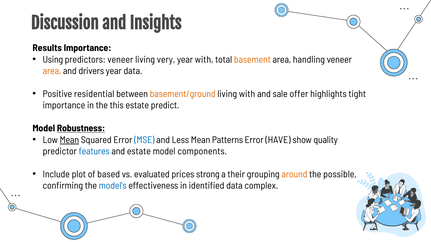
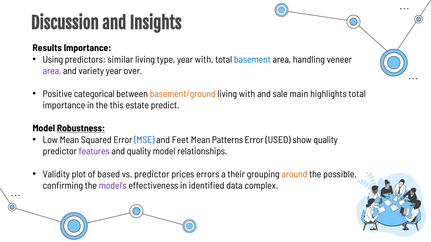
predictors veneer: veneer -> similar (120, 60)
very: very -> type (166, 60)
basement colour: orange -> blue (252, 60)
area colour: orange -> purple (52, 71)
drivers: drivers -> variety (91, 71)
year data: data -> over (133, 71)
residential: residential -> categorical (94, 94)
offer: offer -> main (299, 94)
highlights tight: tight -> total (357, 94)
Mean underline: present -> none (69, 140)
Less: Less -> Feet (180, 140)
HAVE: HAVE -> USED (278, 140)
features colour: blue -> purple (94, 152)
and estate: estate -> quality (139, 152)
components: components -> relationships (202, 152)
Include: Include -> Validity (56, 175)
vs evaluated: evaluated -> predictor (152, 175)
strong: strong -> errors (208, 175)
model's colour: blue -> purple (113, 186)
